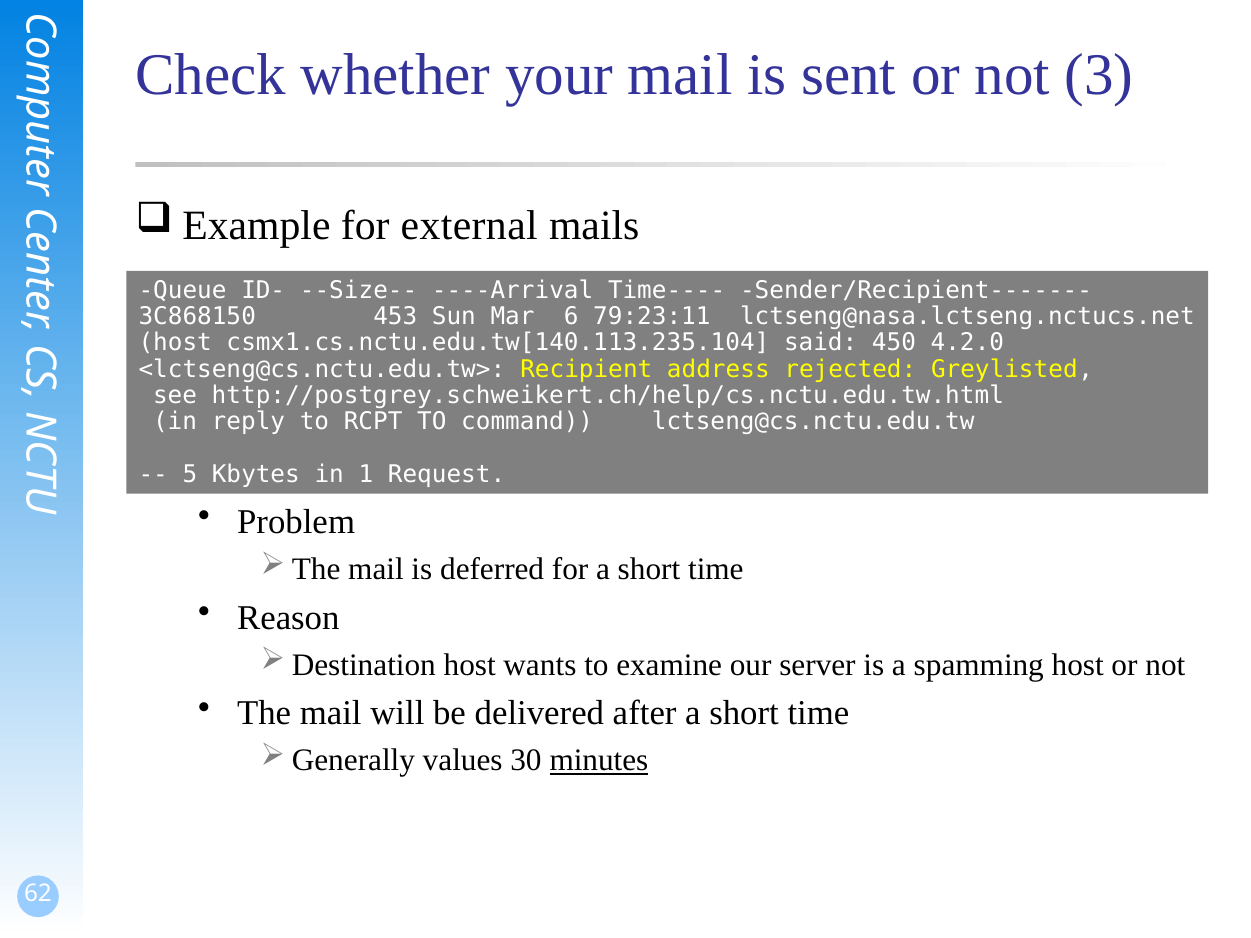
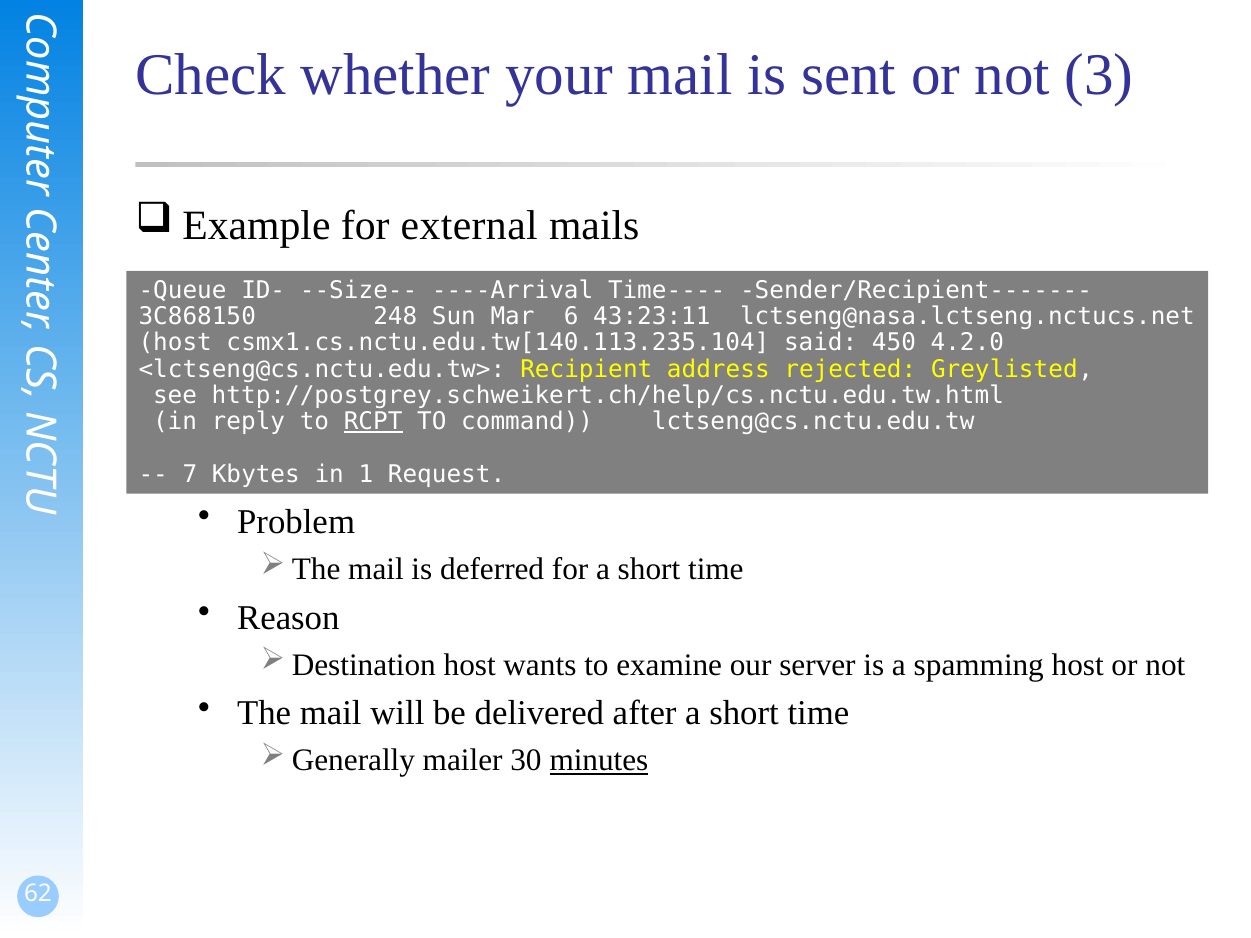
453: 453 -> 248 (395, 316)
79:23:11: 79:23:11 -> 43:23:11 (652, 316)
RCPT underline: none -> present (373, 422)
5: 5 -> 7 (190, 474)
values: values -> mailer (463, 761)
